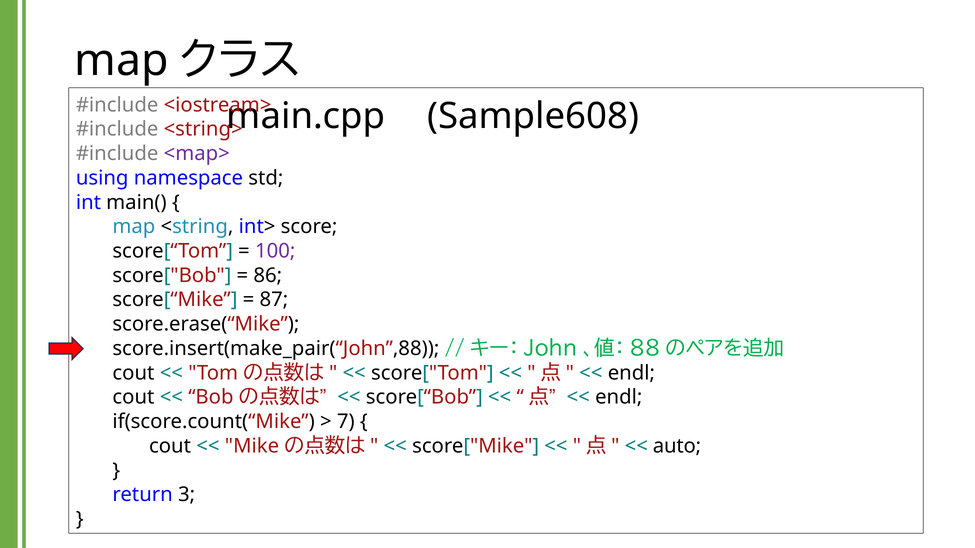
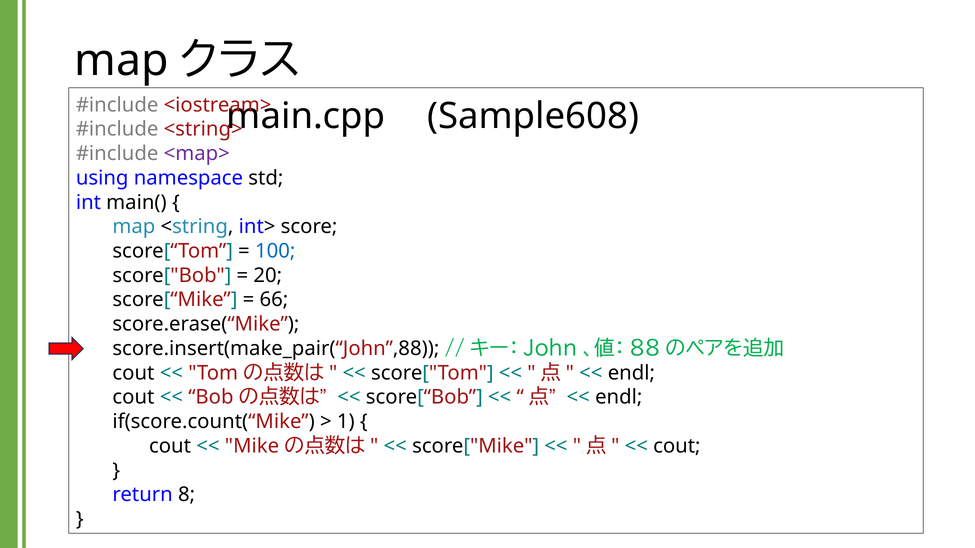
100 colour: purple -> blue (275, 251)
86: 86 -> 20 (268, 276)
87: 87 -> 66 (274, 300)
7: 7 -> 1 (346, 422)
auto: auto -> cout (677, 446)
3: 3 -> 8 (187, 495)
